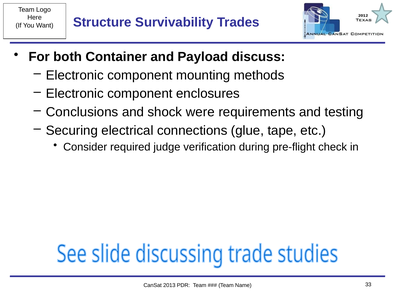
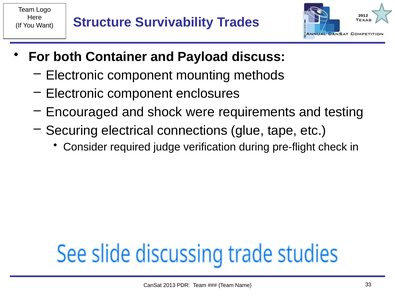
Conclusions: Conclusions -> Encouraged (82, 112)
